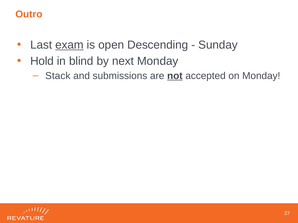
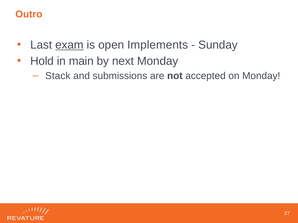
Descending: Descending -> Implements (158, 45)
blind: blind -> main (81, 61)
not underline: present -> none (175, 76)
